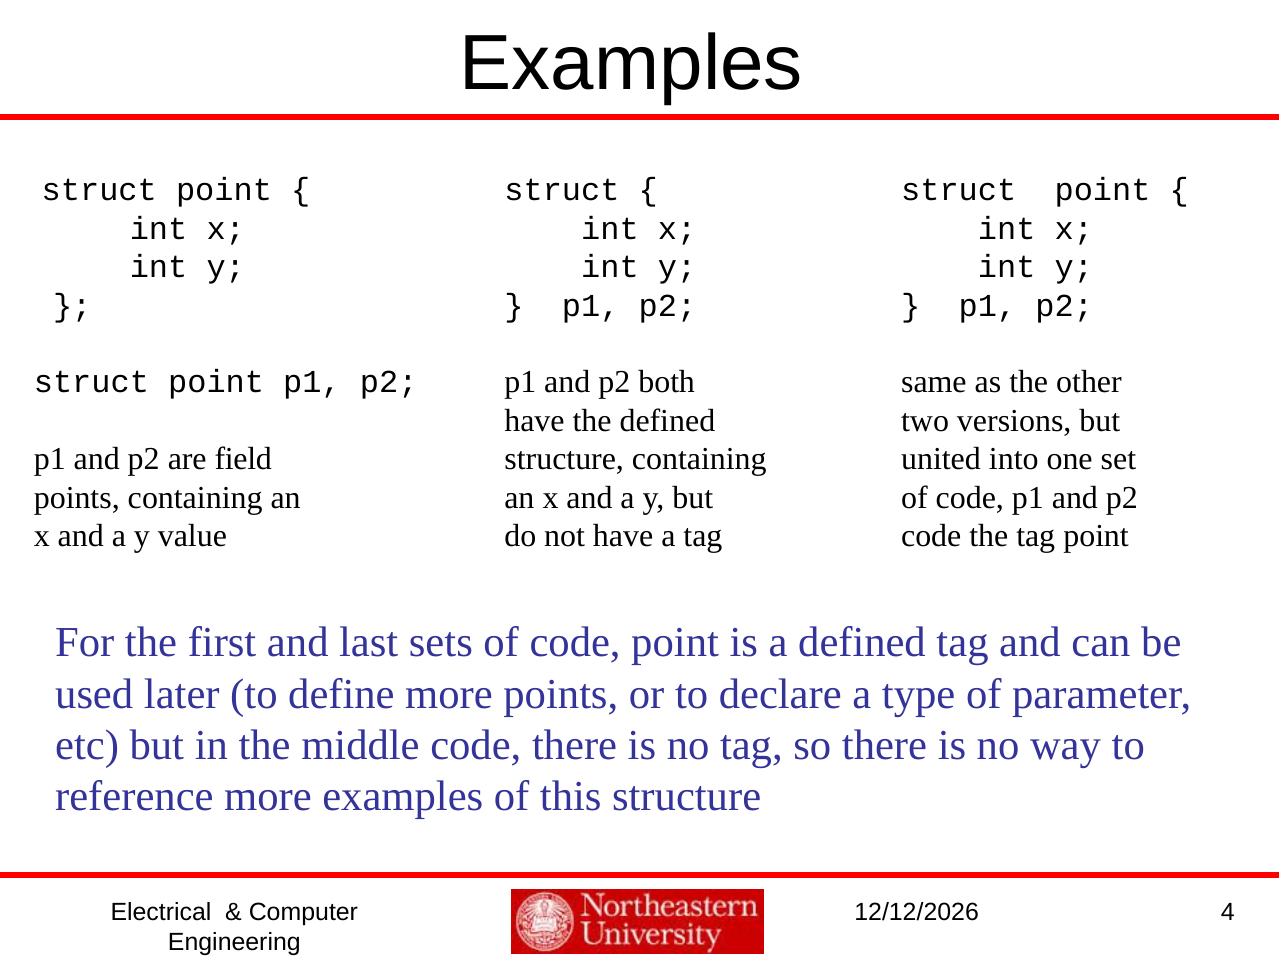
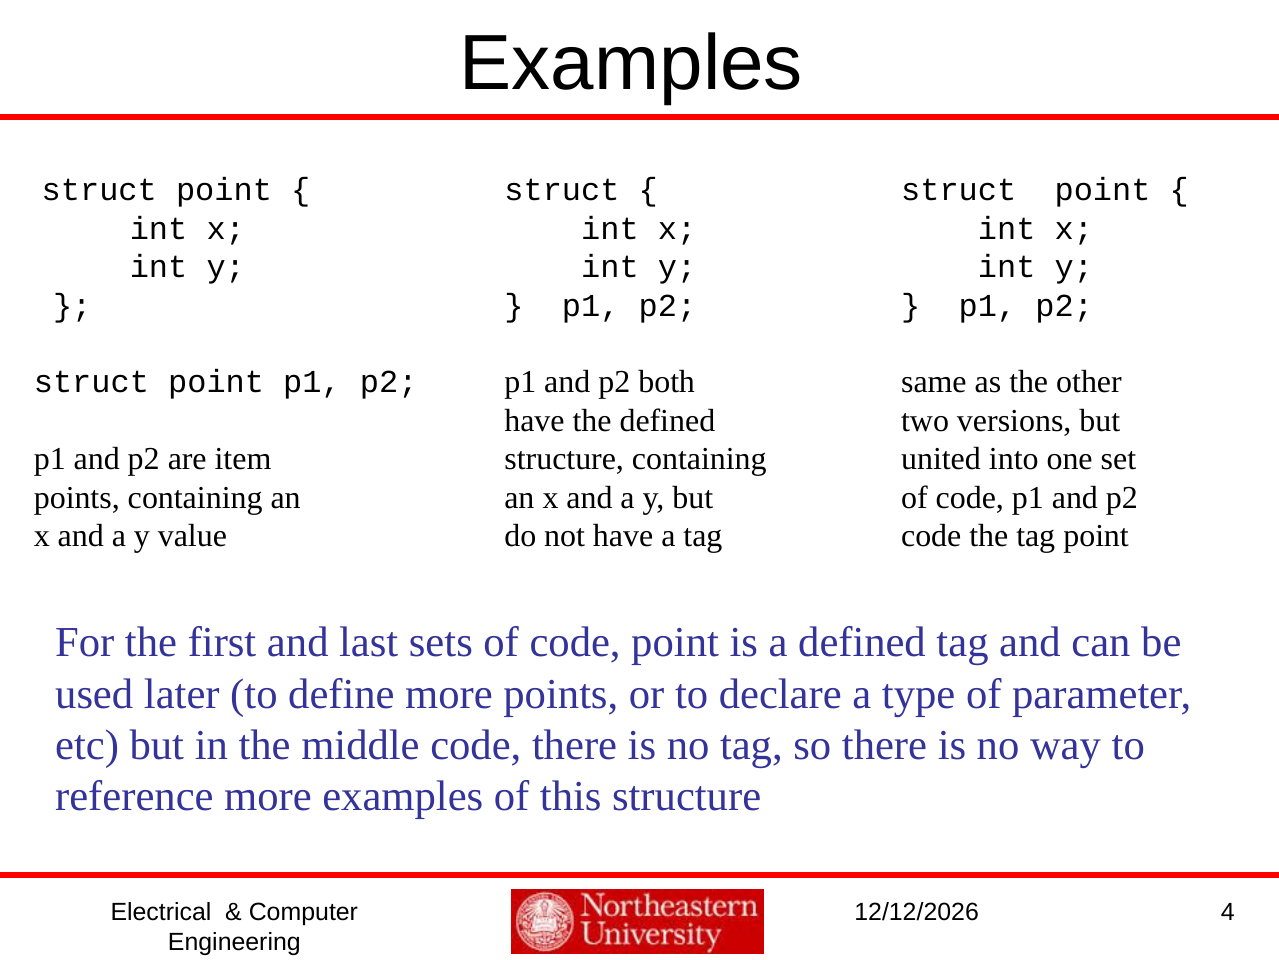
field: field -> item (243, 459)
